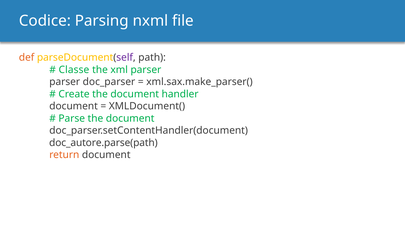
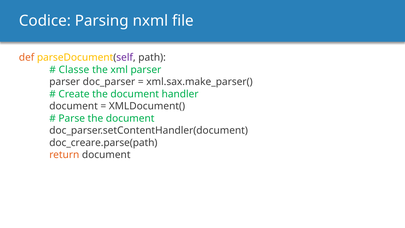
doc_autore.parse(path: doc_autore.parse(path -> doc_creare.parse(path (103, 143)
